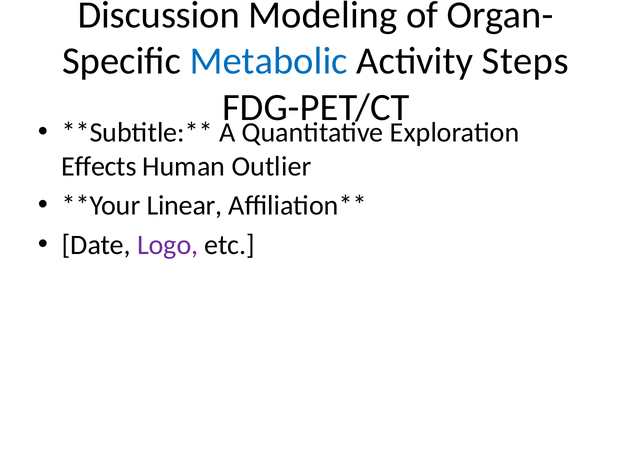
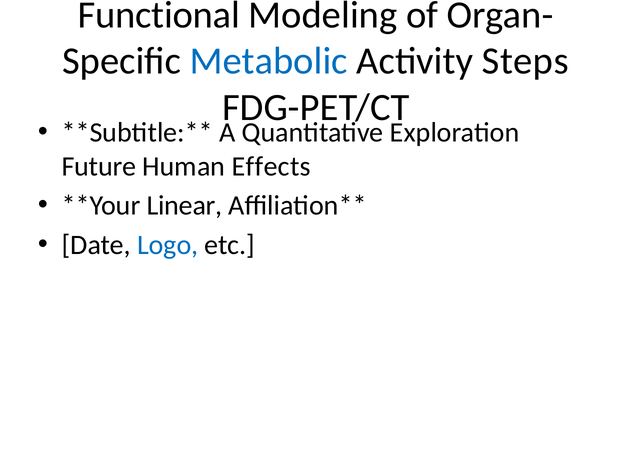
Discussion: Discussion -> Functional (159, 15)
Effects: Effects -> Future (99, 166)
Outlier: Outlier -> Effects (271, 166)
Logo colour: purple -> blue (168, 245)
